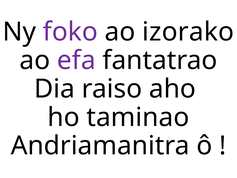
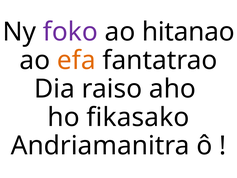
izorako: izorako -> hitanao (188, 32)
efa colour: purple -> orange (76, 60)
taminao: taminao -> fikasako (138, 117)
